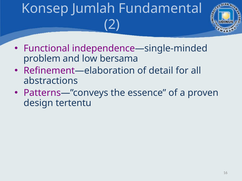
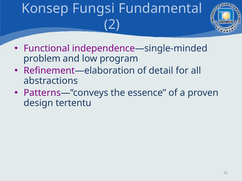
Jumlah: Jumlah -> Fungsi (94, 8)
bersama: bersama -> program (119, 59)
